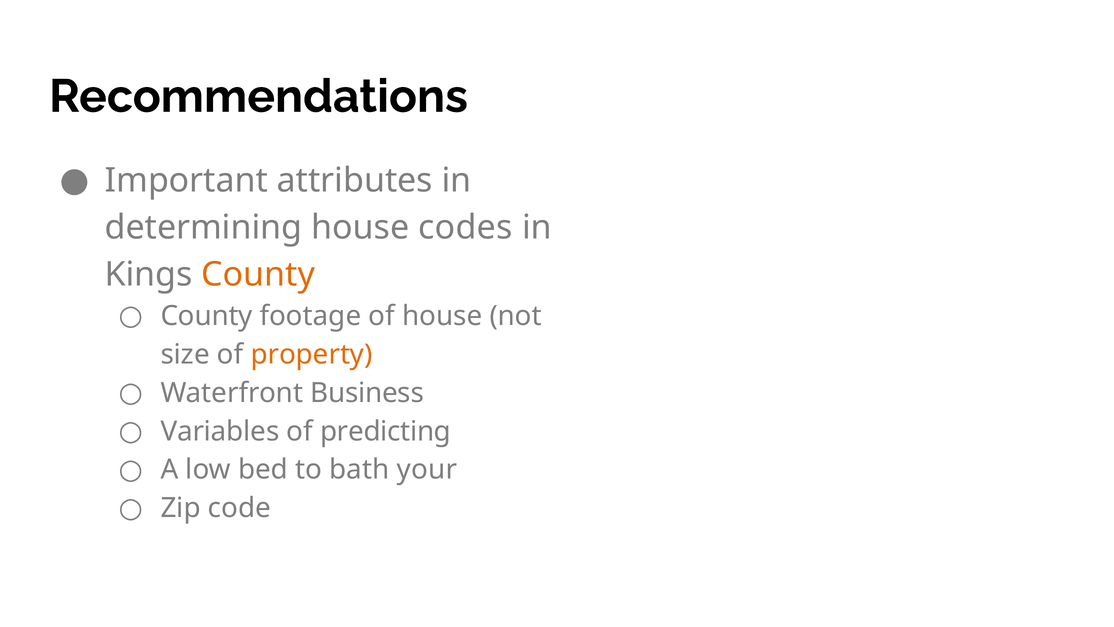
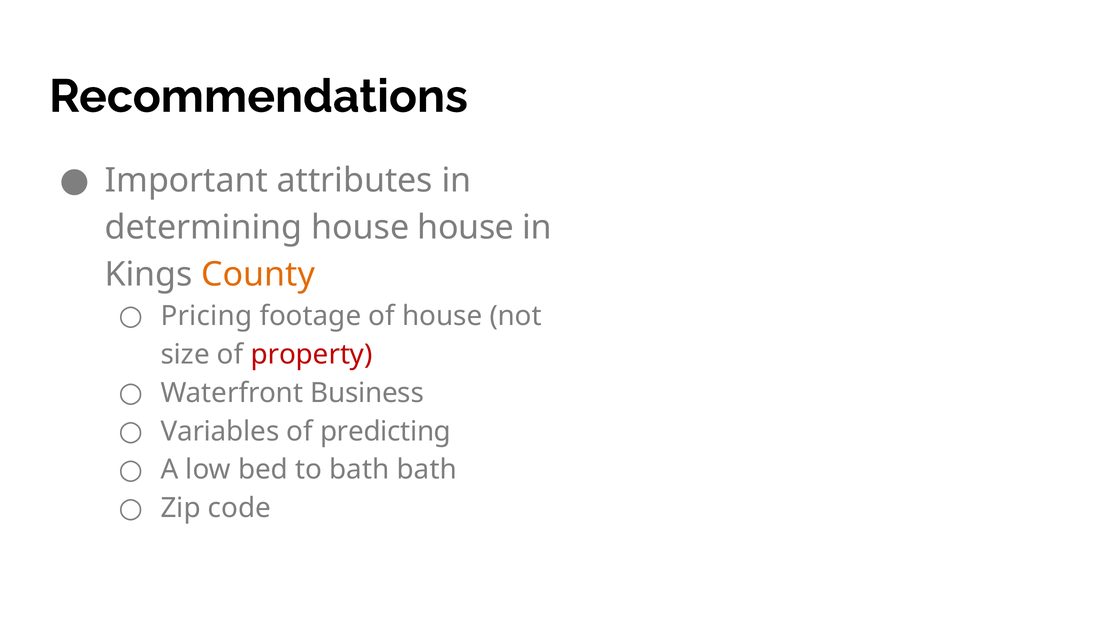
house codes: codes -> house (466, 227)
County: County -> Pricing (206, 316)
property colour: orange -> red (312, 354)
bath your: your -> bath (427, 470)
